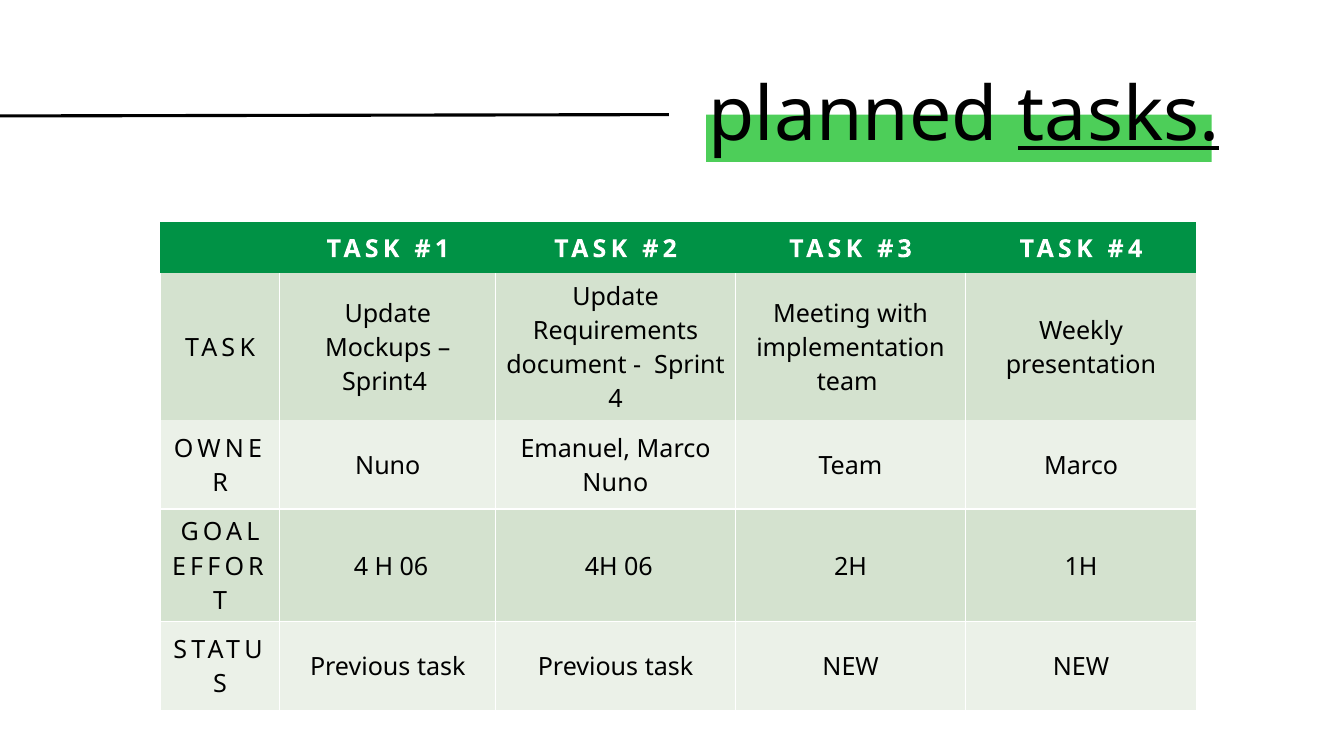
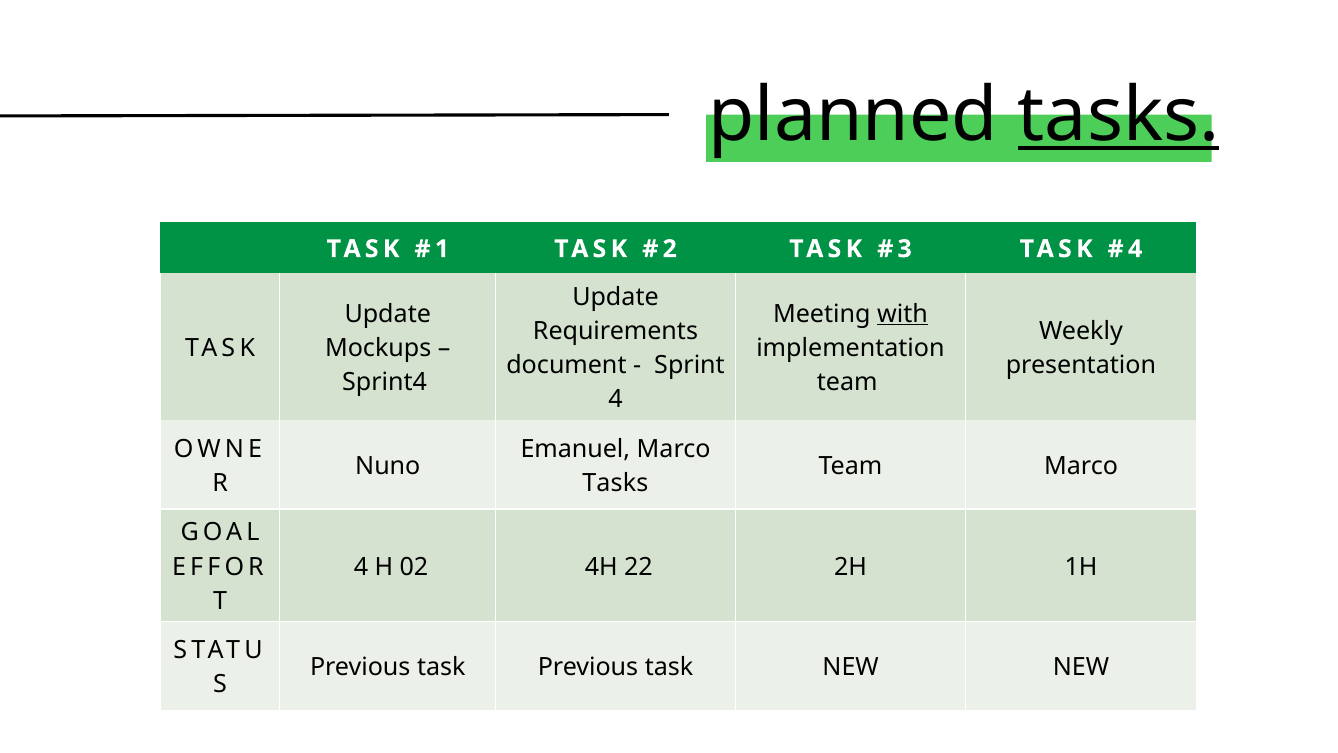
with underline: none -> present (902, 314)
Nuno: Nuno -> Tasks (615, 483)
H 06: 06 -> 02 (414, 566)
4H 06: 06 -> 22 (638, 566)
